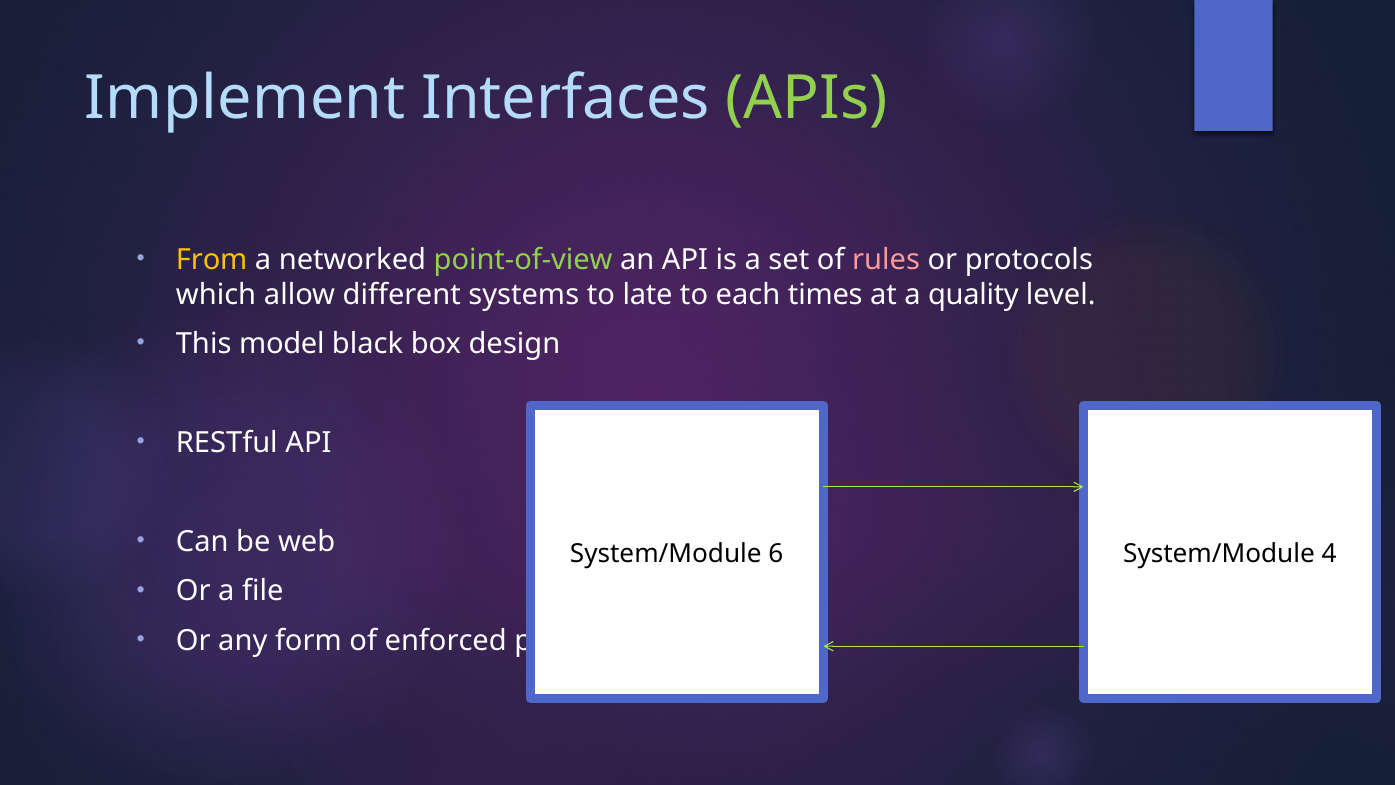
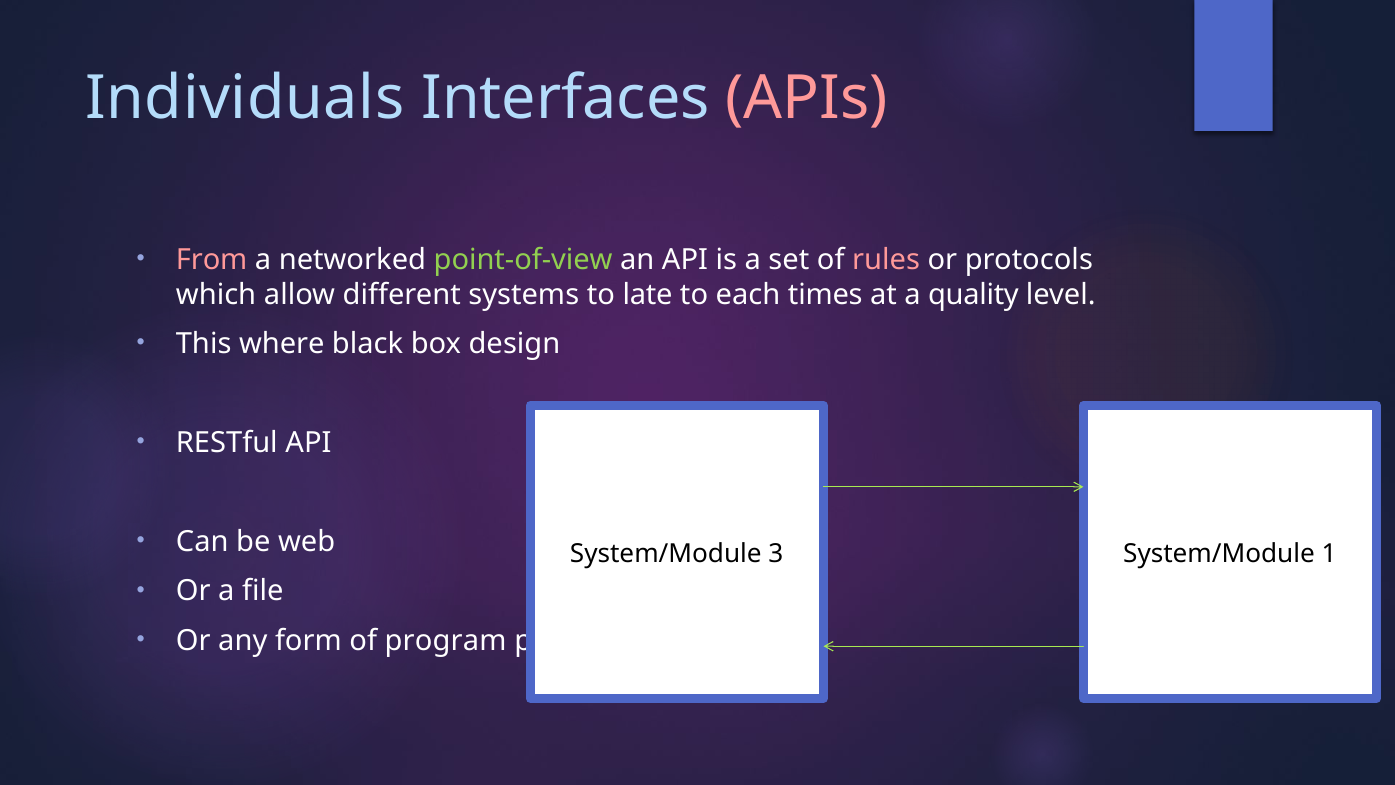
Implement: Implement -> Individuals (245, 98)
APIs colour: light green -> pink (807, 98)
From colour: yellow -> pink (212, 260)
model: model -> where (282, 344)
6: 6 -> 3 (776, 553)
4: 4 -> 1 (1329, 553)
enforced: enforced -> program (446, 641)
